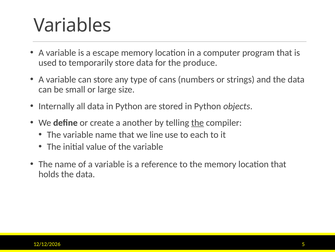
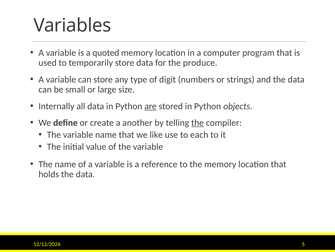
escape: escape -> quoted (106, 53)
cans: cans -> digit (168, 79)
are underline: none -> present (151, 106)
line: line -> like (156, 134)
